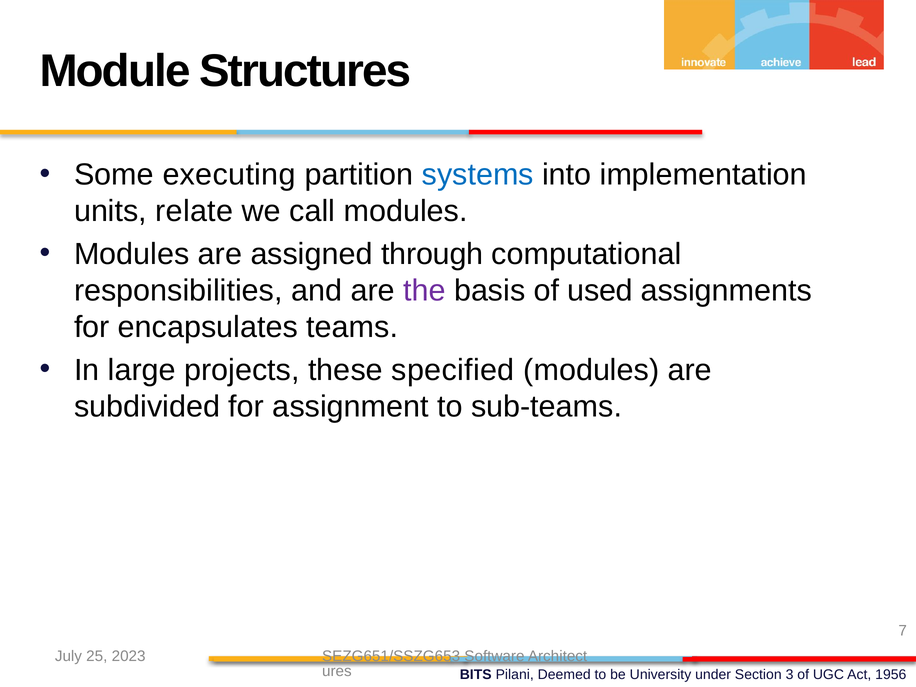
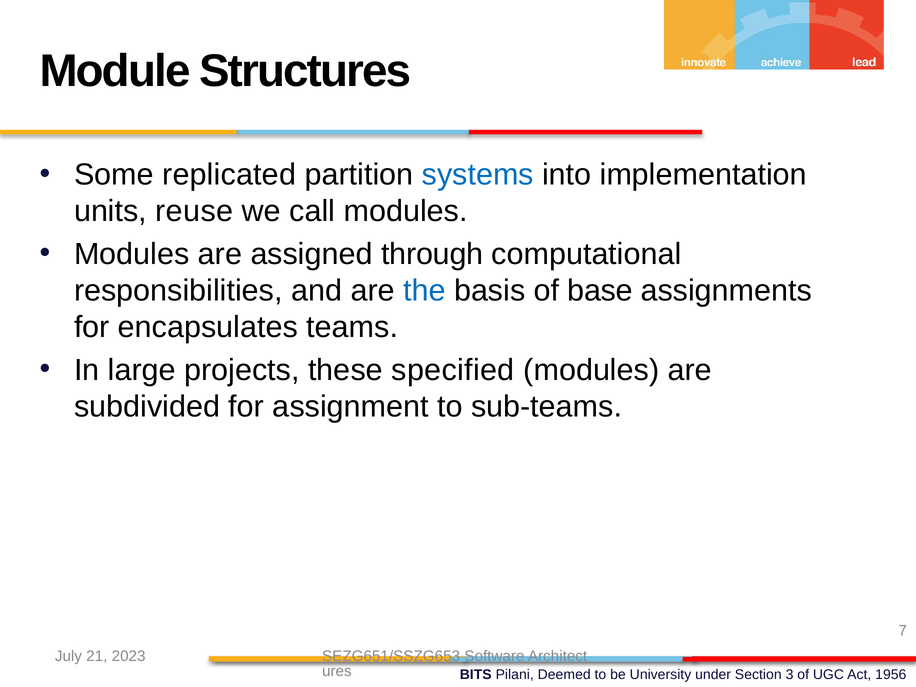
executing: executing -> replicated (229, 175)
relate: relate -> reuse (194, 211)
the colour: purple -> blue (424, 291)
used: used -> base (600, 291)
25: 25 -> 21 (97, 656)
